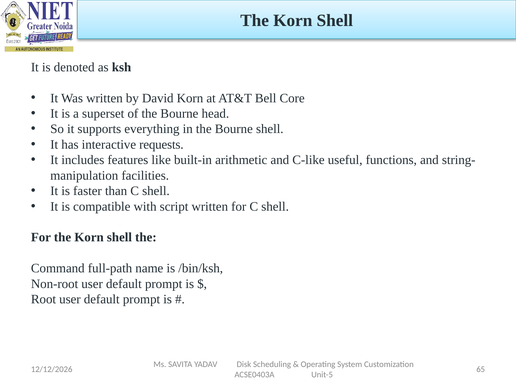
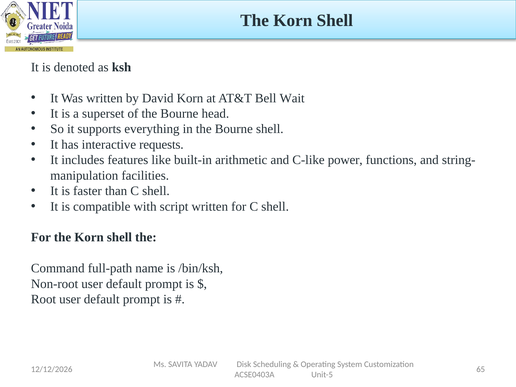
Core: Core -> Wait (292, 98)
useful: useful -> power (345, 160)
